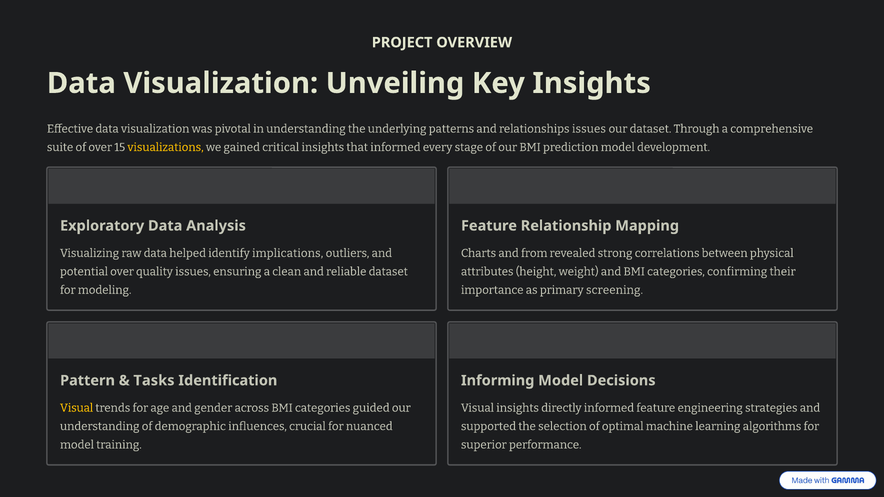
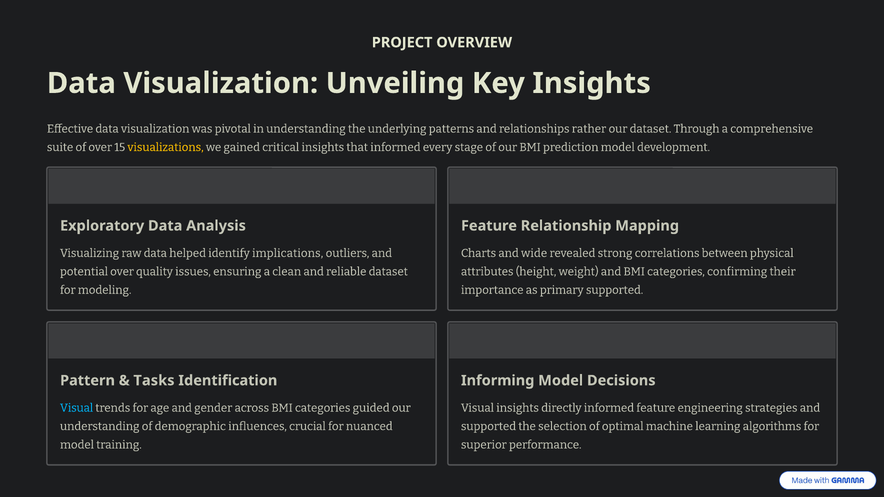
relationships issues: issues -> rather (589, 129)
from: from -> wide (534, 253)
primary screening: screening -> supported (615, 290)
Visual colour: yellow -> light blue (77, 408)
